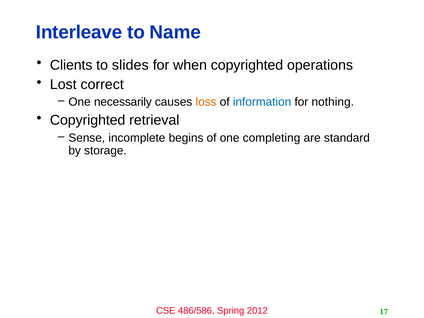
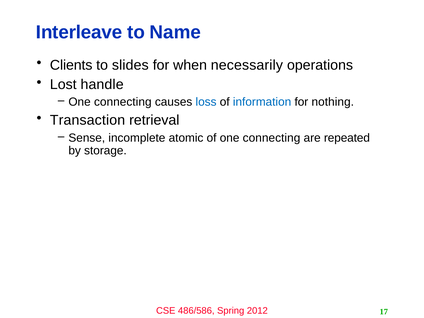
when copyrighted: copyrighted -> necessarily (247, 65)
correct: correct -> handle (102, 85)
necessarily: necessarily -> connecting (123, 102)
loss colour: orange -> blue (206, 102)
Copyrighted: Copyrighted -> Transaction (88, 120)
begins: begins -> atomic (186, 138)
of one completing: completing -> connecting (272, 138)
standard: standard -> repeated (347, 138)
